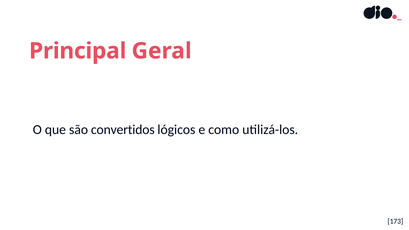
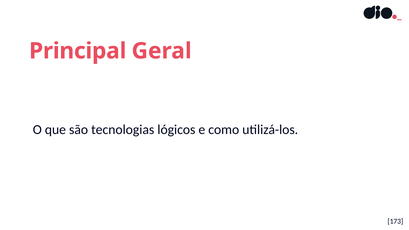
convertidos: convertidos -> tecnologias (123, 130)
